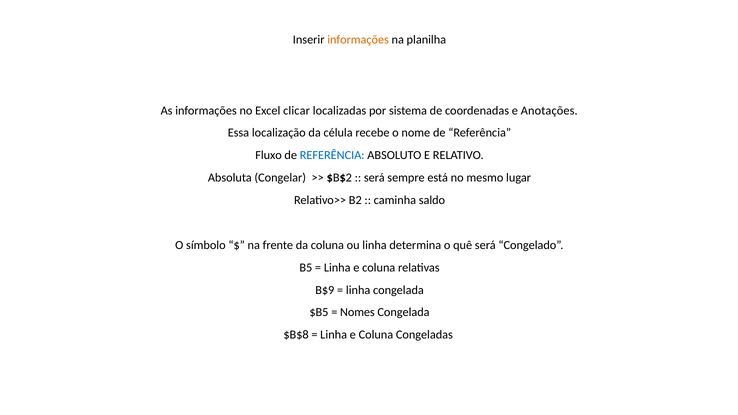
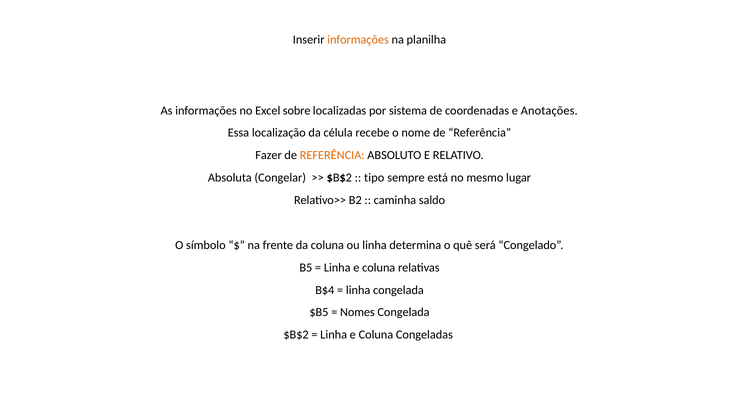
clicar: clicar -> sobre (297, 111)
Fluxo: Fluxo -> Fazer (269, 155)
REFERÊNCIA colour: blue -> orange (332, 155)
será: será -> tipo (374, 178)
B$9: B$9 -> B$4 (325, 290)
$B$8: $B$8 -> $B$2 (296, 335)
